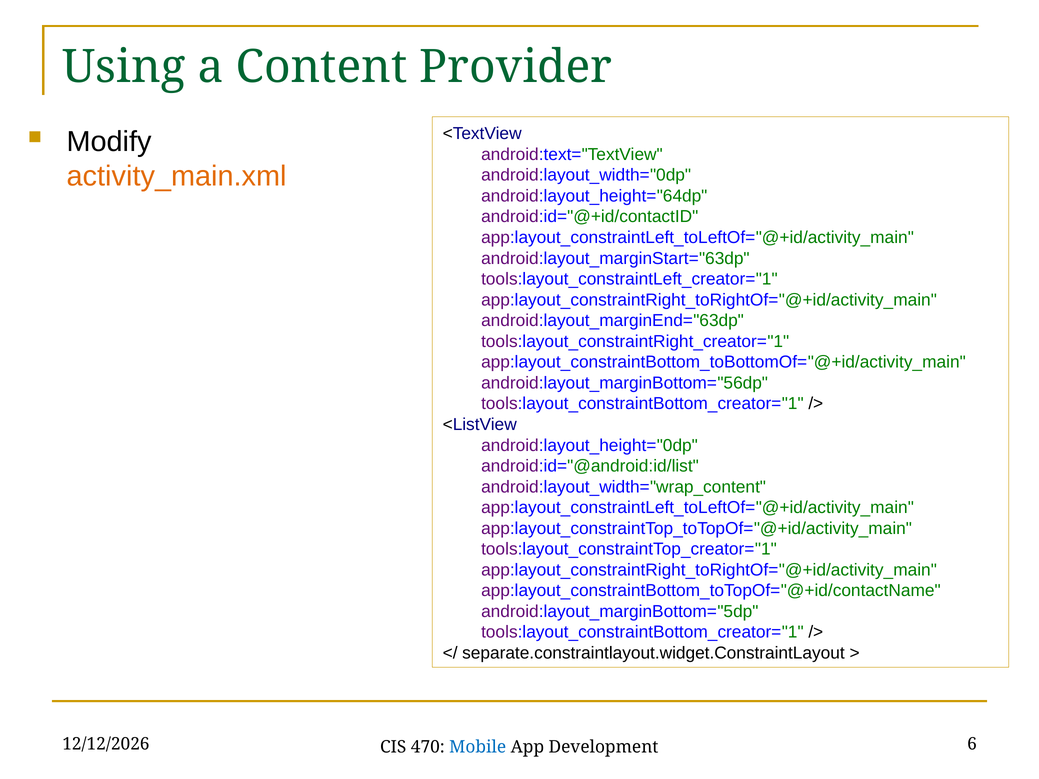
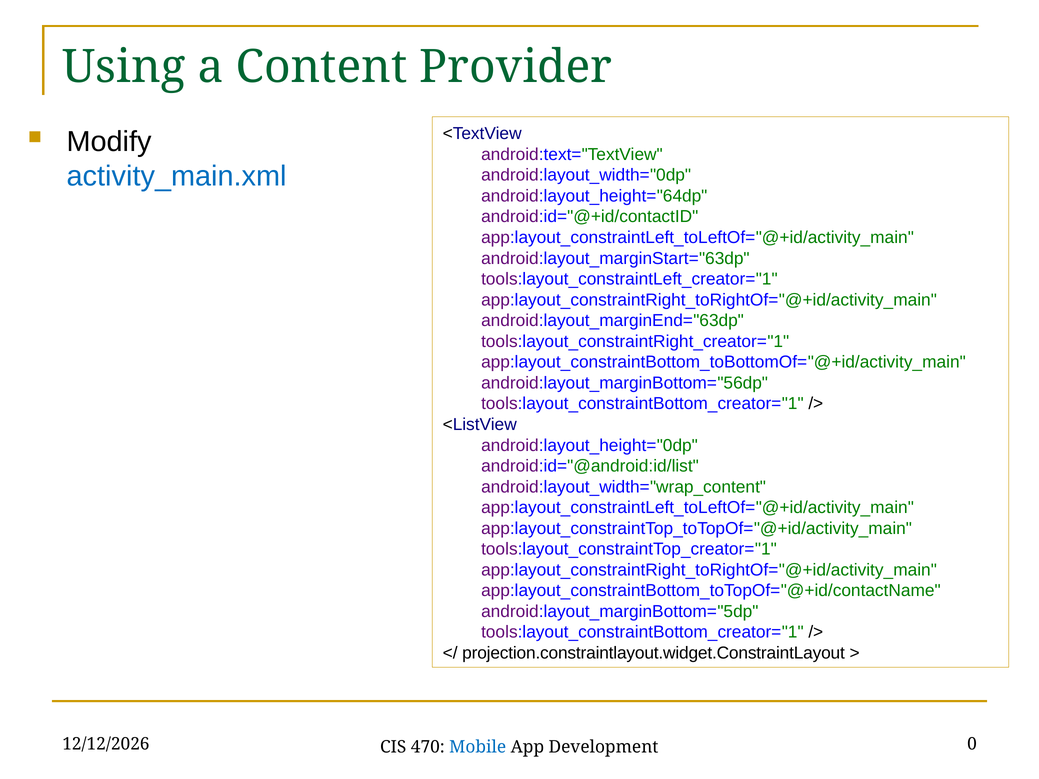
activity_main.xml colour: orange -> blue (177, 176)
separate.constraintlayout.widget.ConstraintLayout: separate.constraintlayout.widget.ConstraintLayout -> projection.constraintlayout.widget.ConstraintLayout (654, 653)
6: 6 -> 0 (972, 744)
